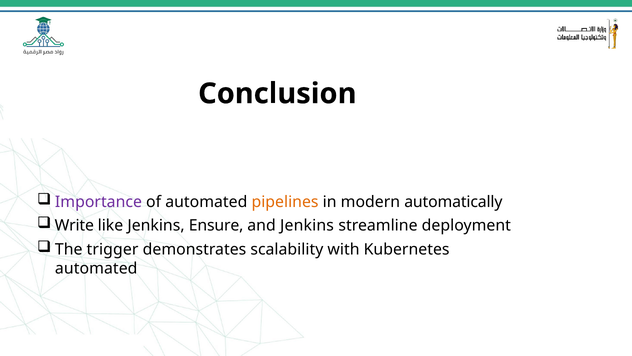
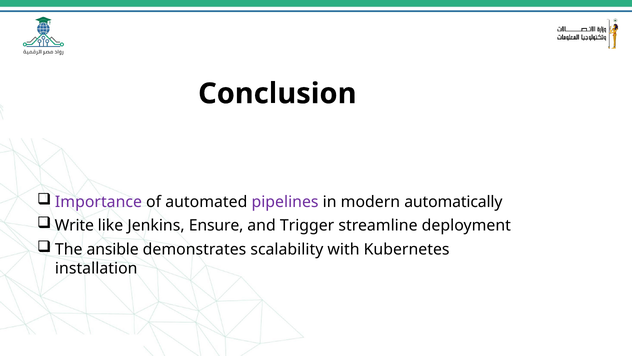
pipelines colour: orange -> purple (285, 202)
and Jenkins: Jenkins -> Trigger (307, 225)
trigger: trigger -> ansible (113, 249)
automated: automated -> installation (96, 268)
